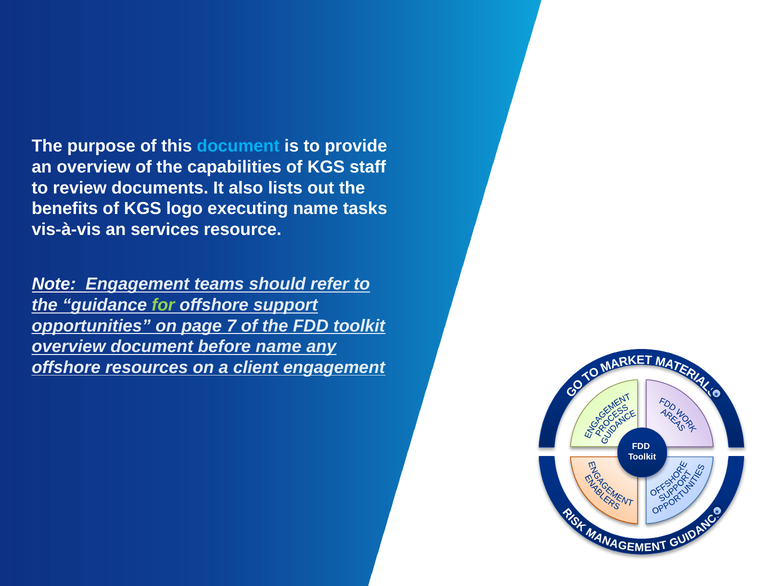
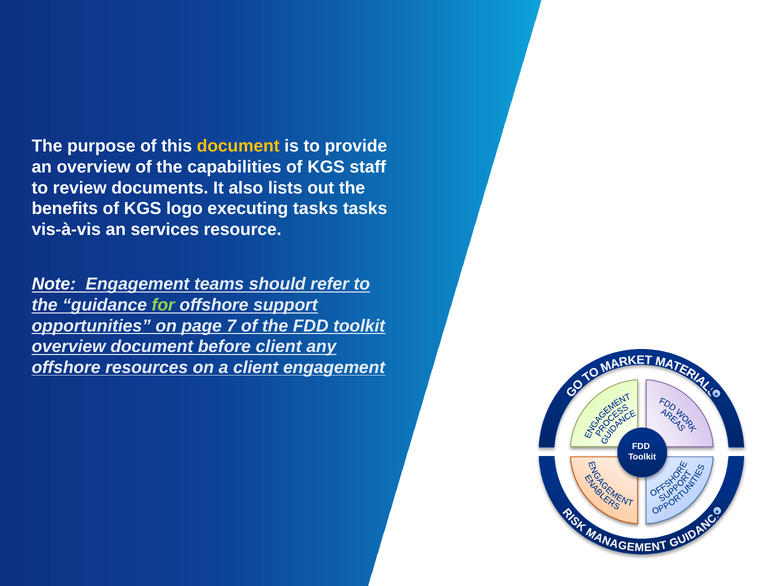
document colour: light blue -> yellow (238, 146)
executing name: name -> tasks (316, 209)
before name: name -> client (279, 347)
